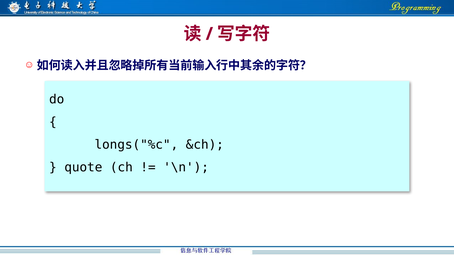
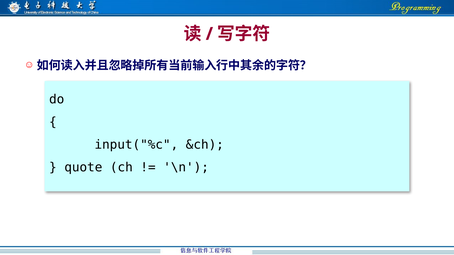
longs("%c: longs("%c -> input("%c (136, 145)
